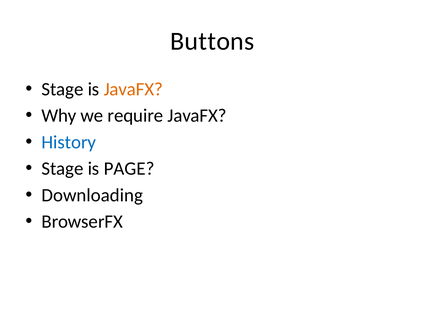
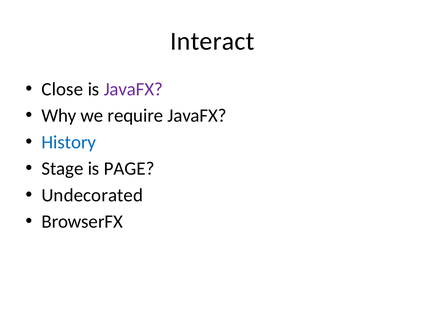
Buttons: Buttons -> Interact (212, 41)
Stage: Stage -> Close (62, 89)
JavaFX colour: orange -> purple (133, 89)
Downloading: Downloading -> Undecorated (92, 195)
